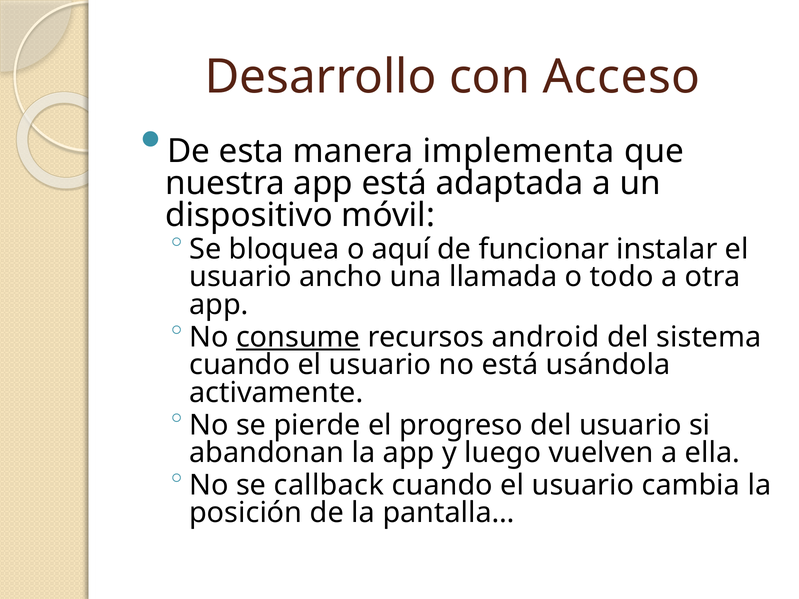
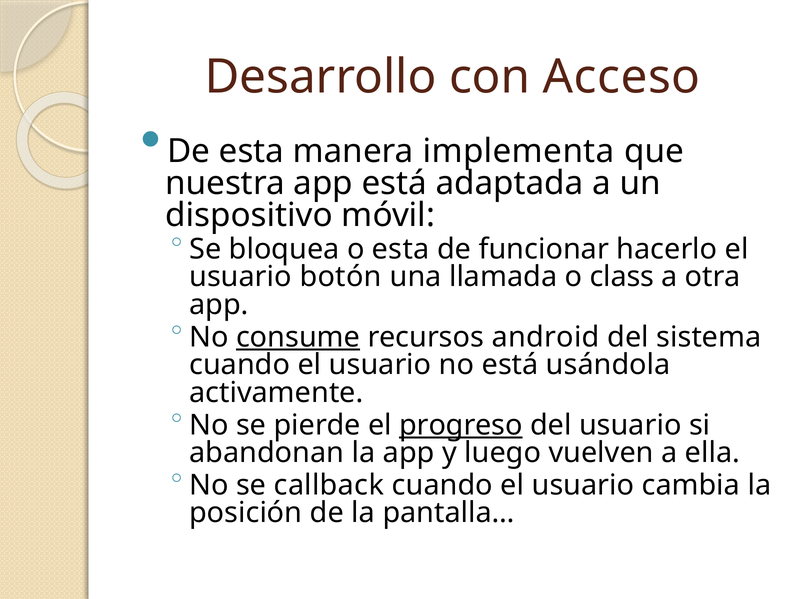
o aquí: aquí -> esta (401, 249)
instalar: instalar -> hacerlo (667, 249)
ancho: ancho -> botón (341, 277)
todo: todo -> class (622, 277)
progreso underline: none -> present (461, 425)
